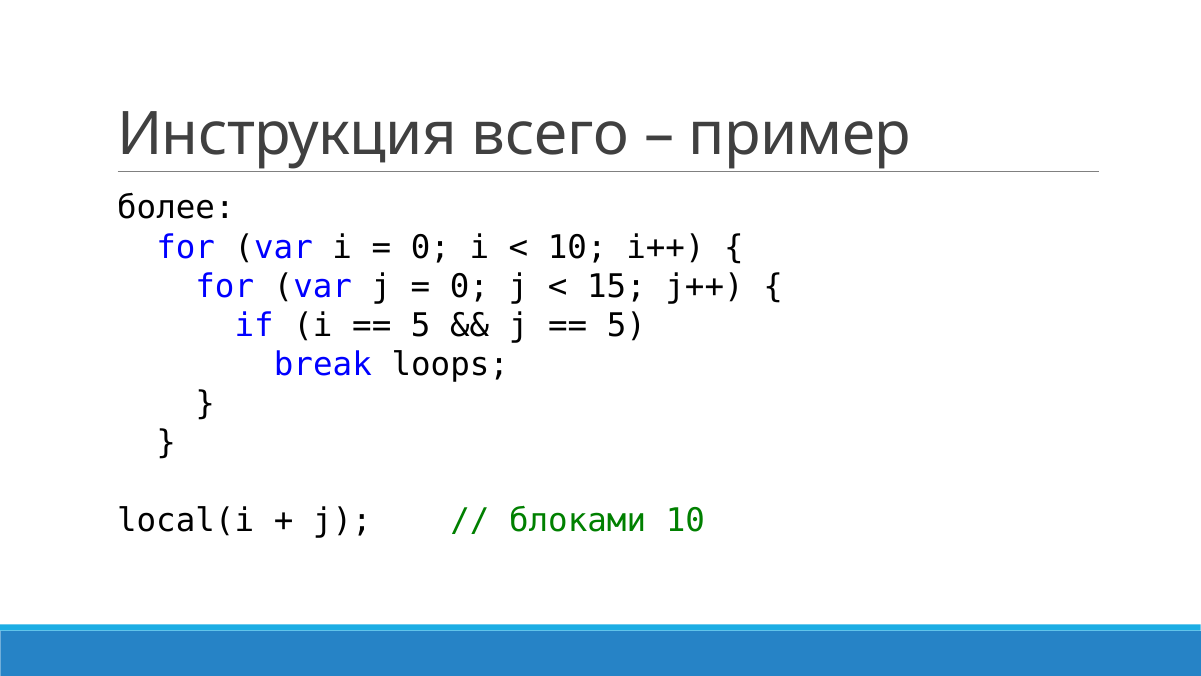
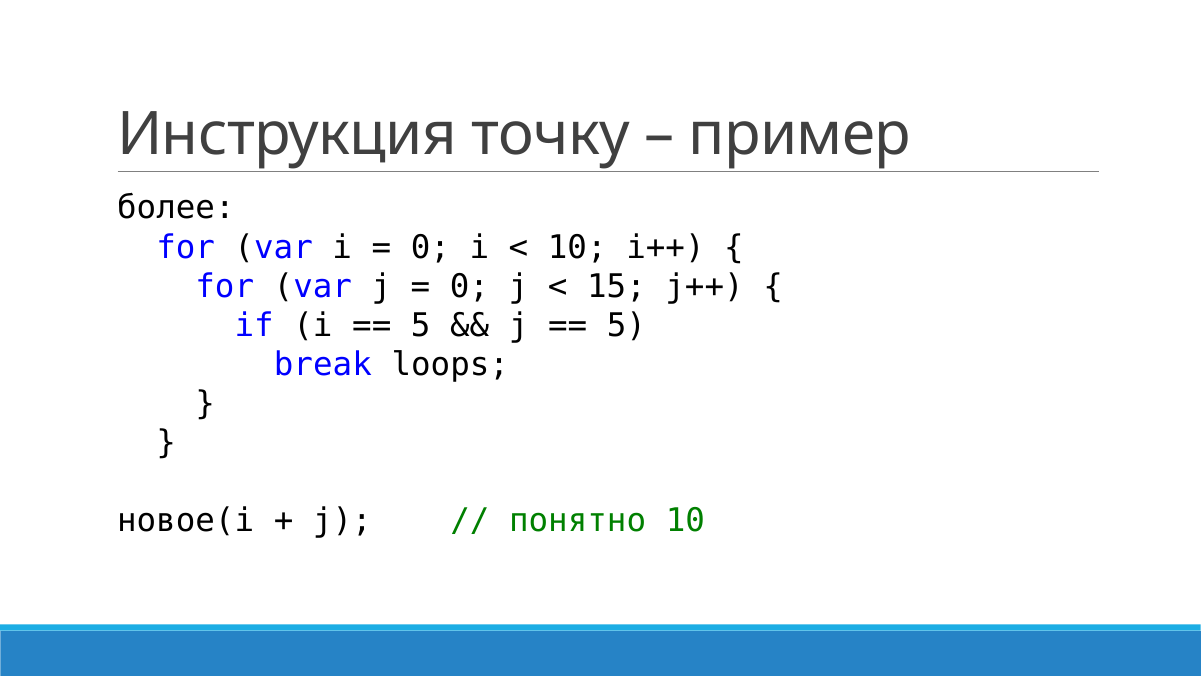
всего: всего -> точку (551, 135)
local(i: local(i -> новое(i (186, 520)
блоками: блоками -> понятно (578, 520)
